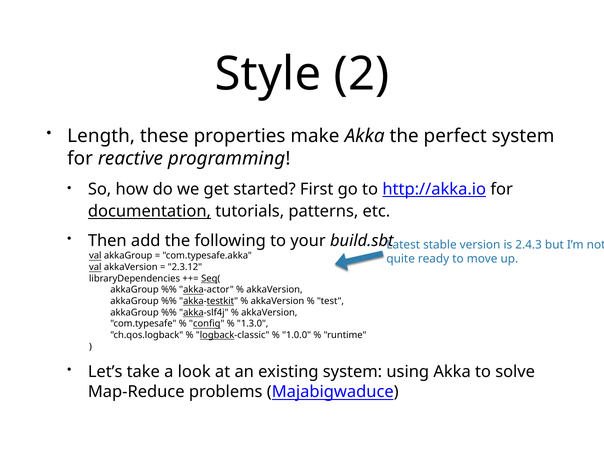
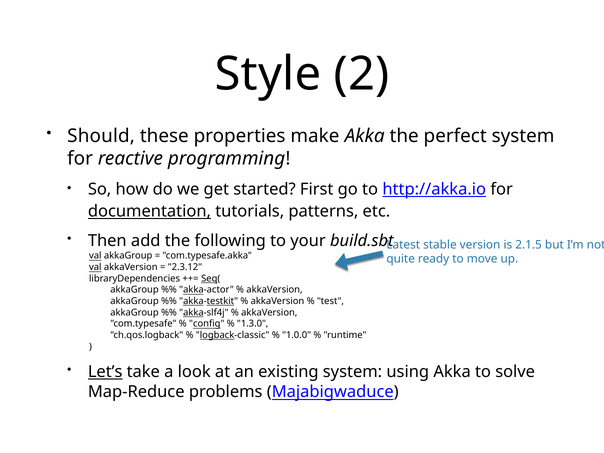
Length: Length -> Should (101, 136)
2.4.3: 2.4.3 -> 2.1.5 (529, 245)
Let’s underline: none -> present (105, 372)
